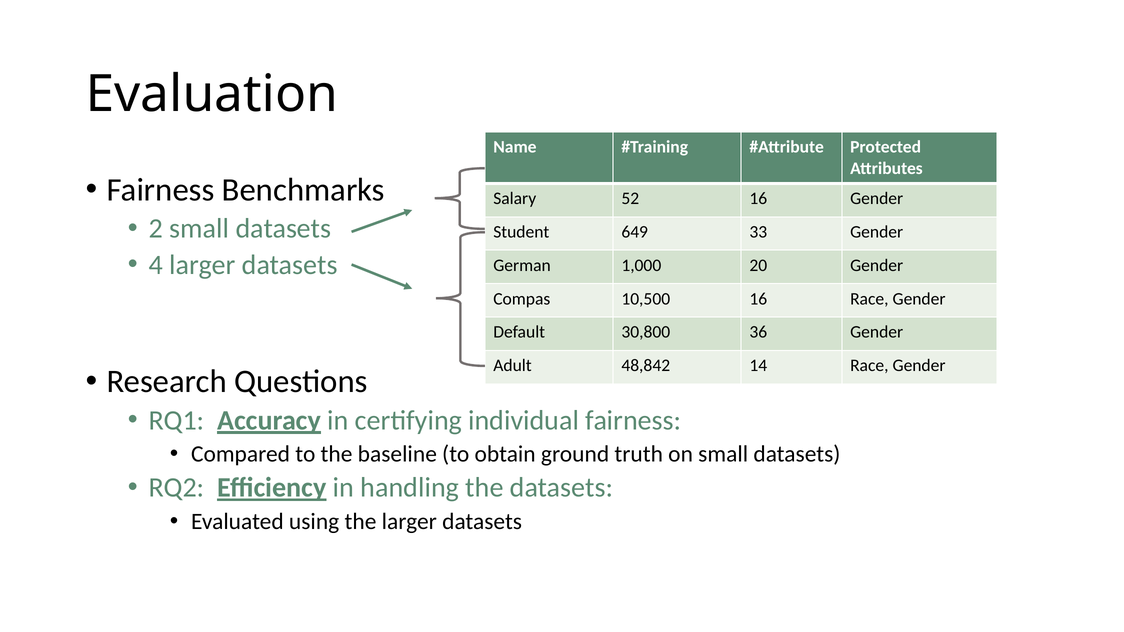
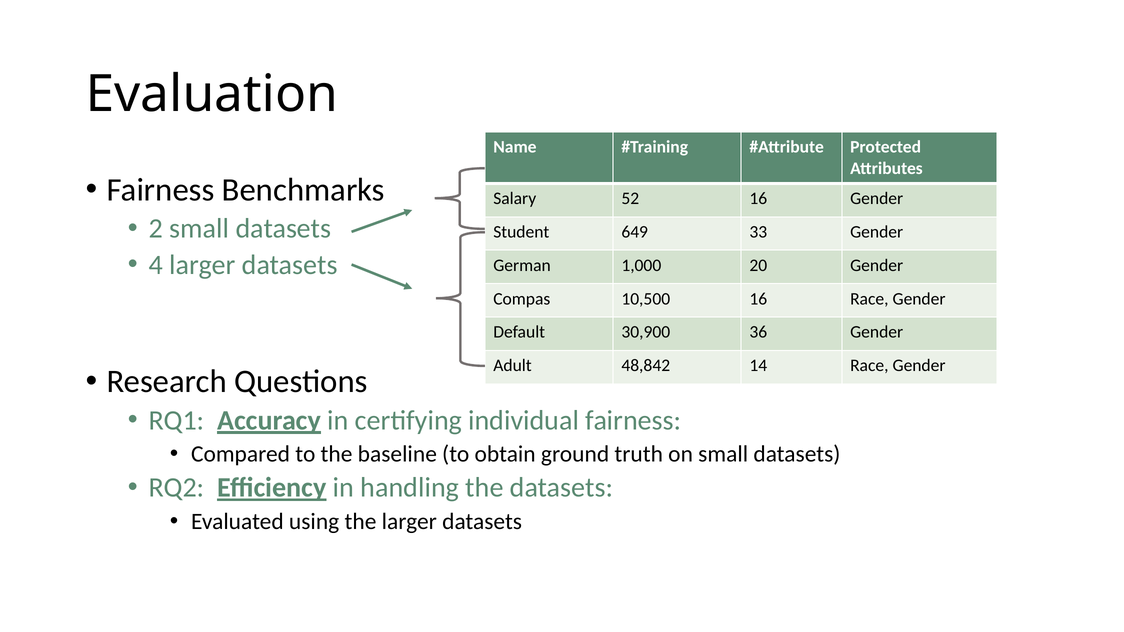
30,800: 30,800 -> 30,900 (646, 332)
